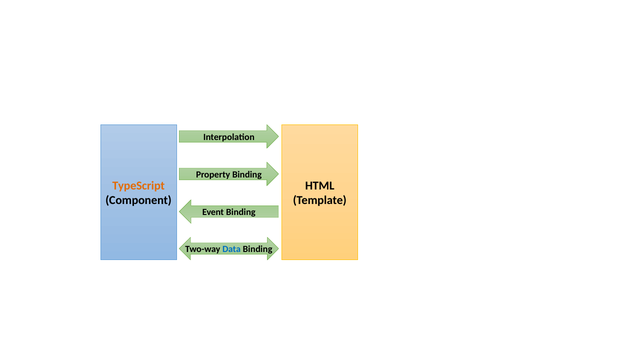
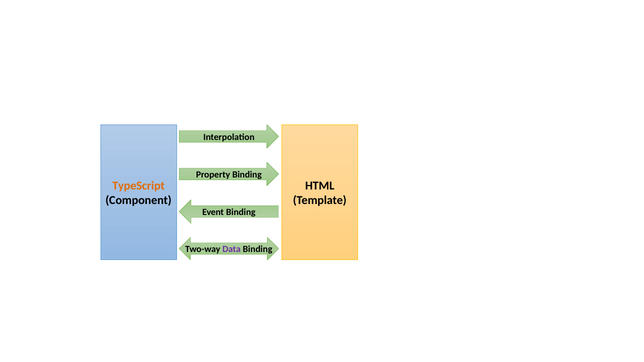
Data colour: blue -> purple (232, 249)
